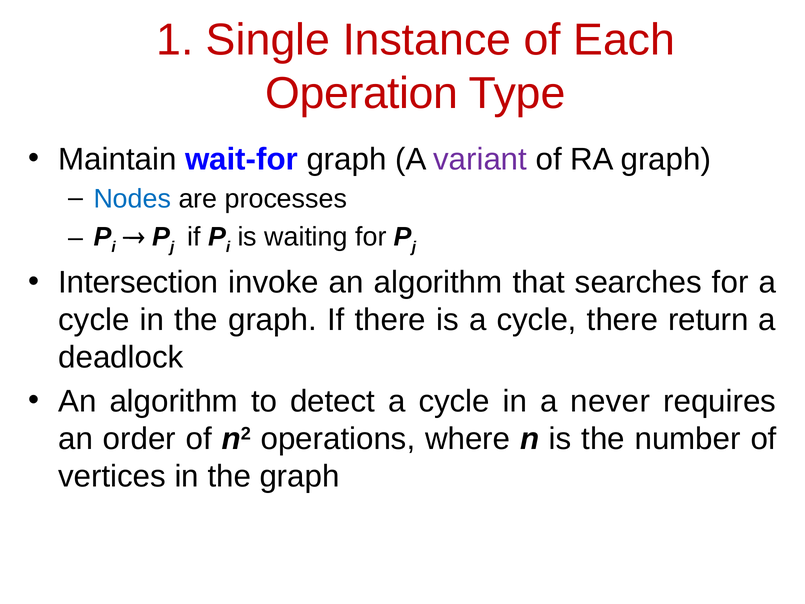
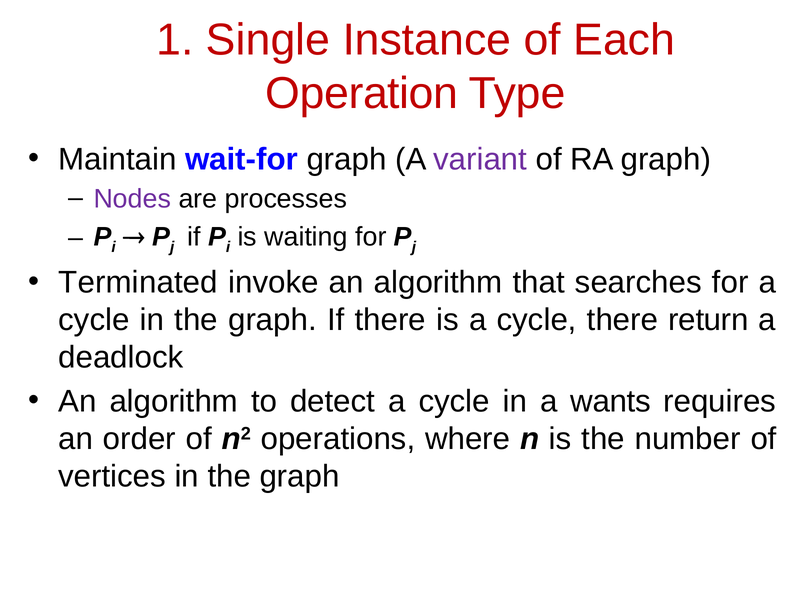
Nodes colour: blue -> purple (132, 199)
Intersection: Intersection -> Terminated (138, 282)
never: never -> wants (610, 401)
